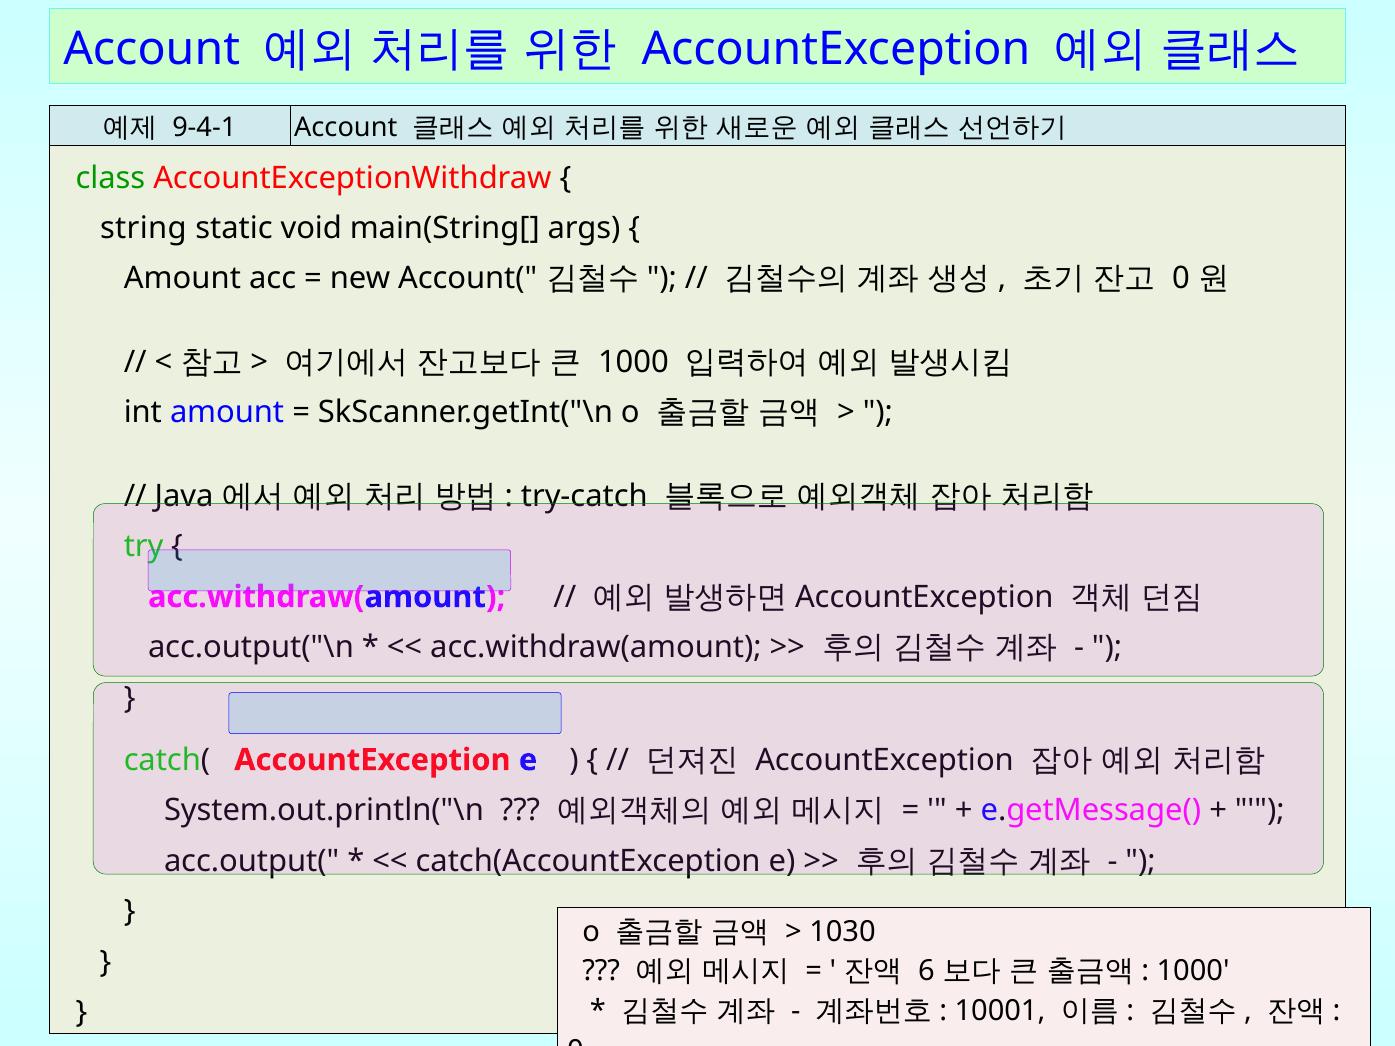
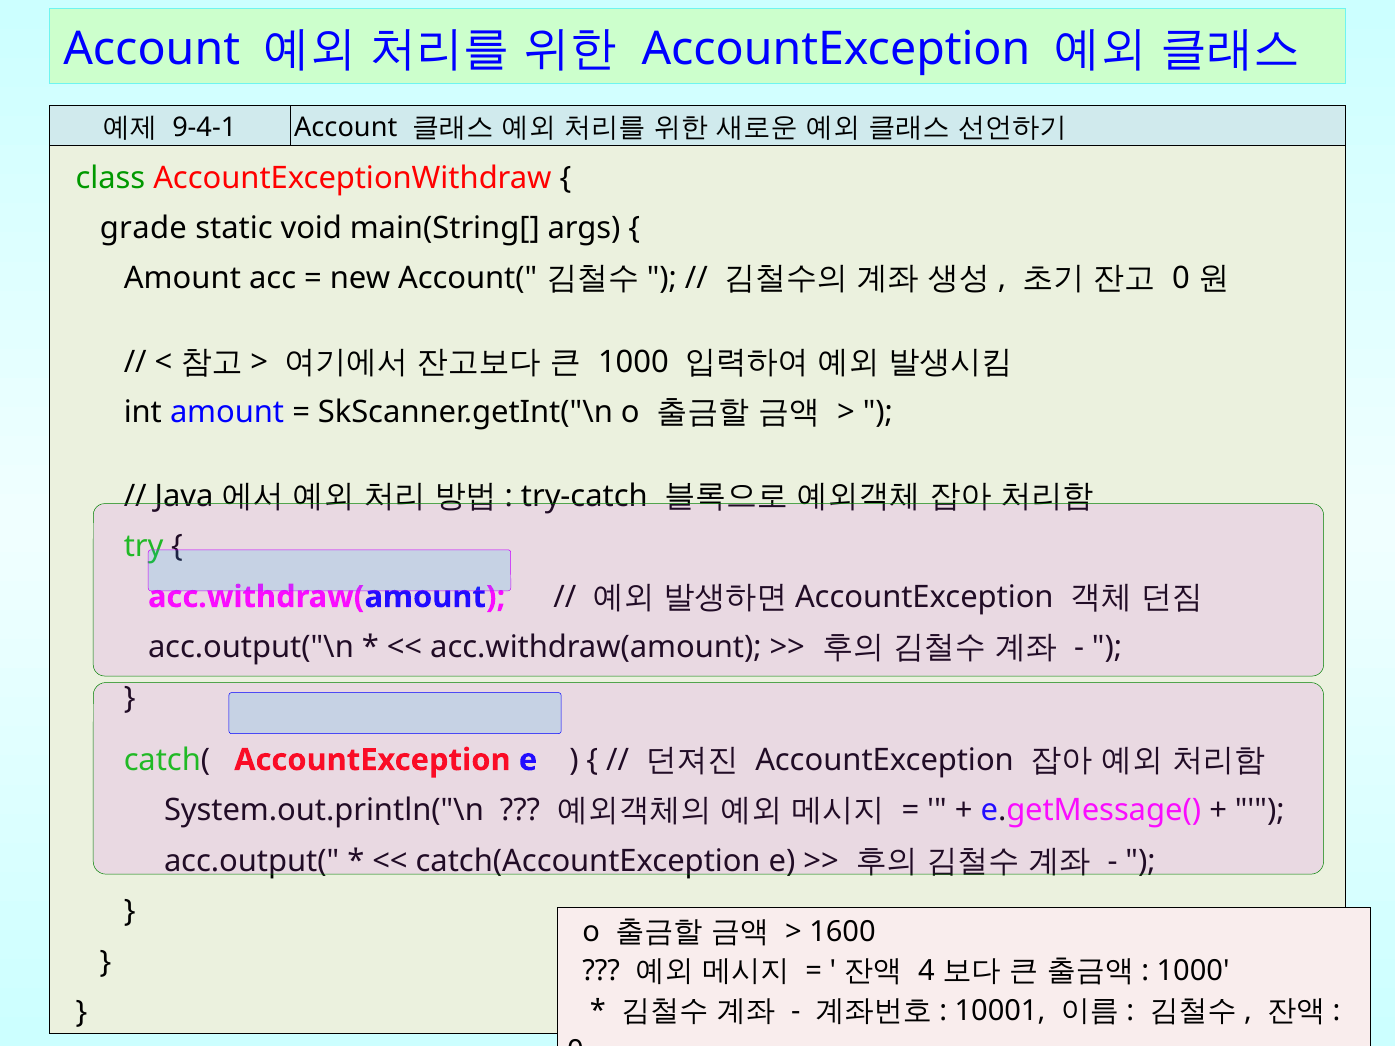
string: string -> grade (143, 228)
1030: 1030 -> 1600 (842, 932)
6: 6 -> 4 (926, 972)
